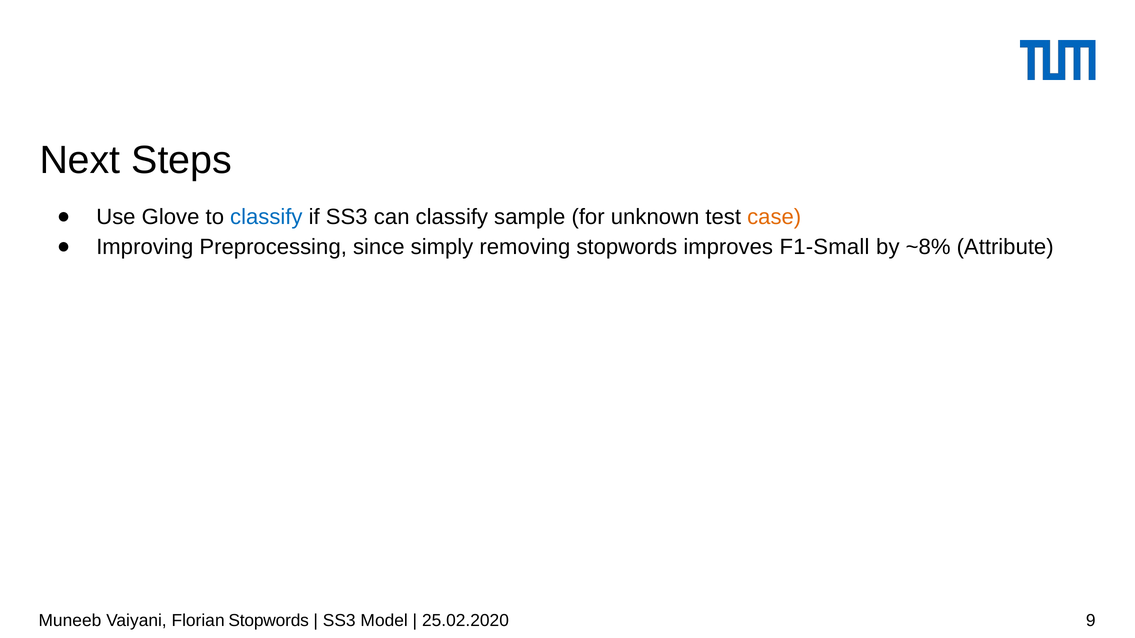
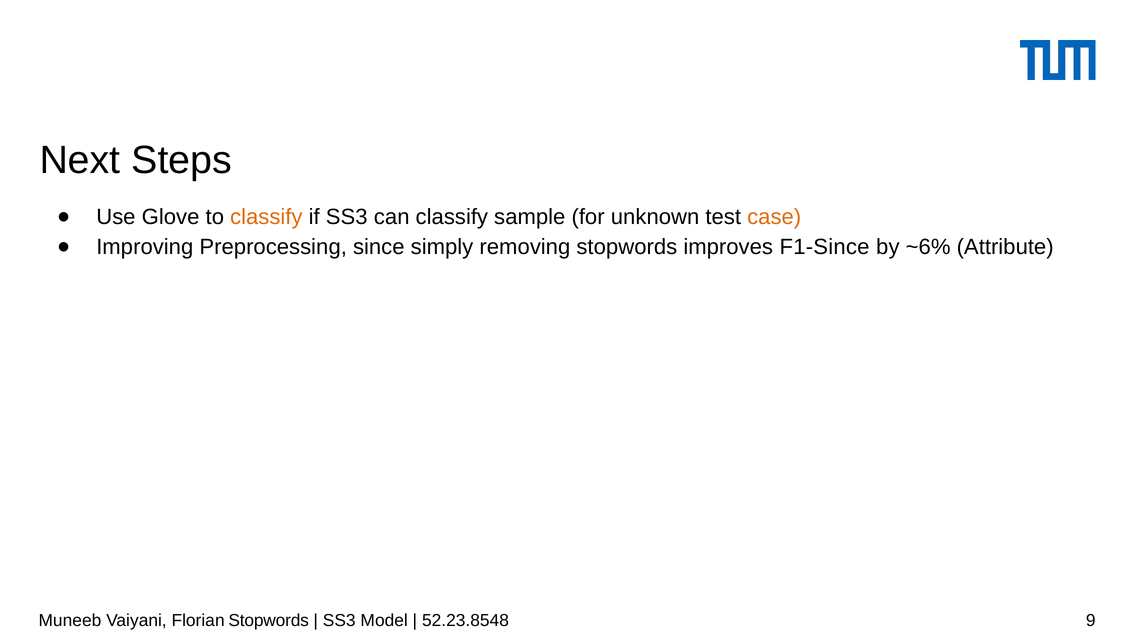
classify colour: blue -> orange (266, 217)
F1-Small: F1-Small -> F1-Since (825, 247)
~8%: ~8% -> ~6% (928, 247)
25.02.2020: 25.02.2020 -> 52.23.8548 (465, 621)
